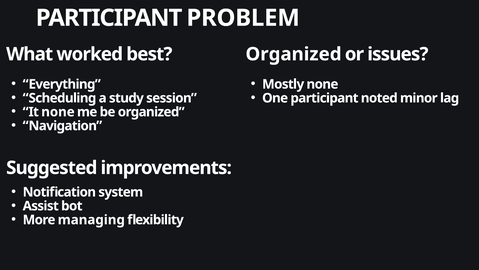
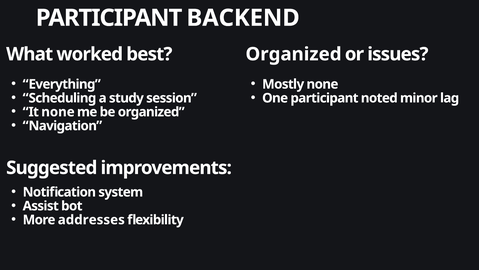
PROBLEM: PROBLEM -> BACKEND (243, 18)
managing: managing -> addresses (91, 219)
